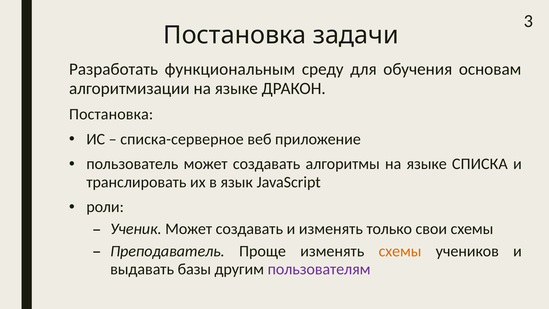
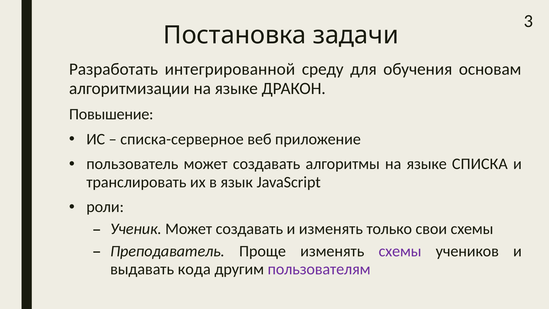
функциональным: функциональным -> интегрированной (230, 69)
Постановка: Постановка -> Повышение (111, 114)
схемы colour: orange -> purple (400, 251)
базы: базы -> кода (194, 269)
